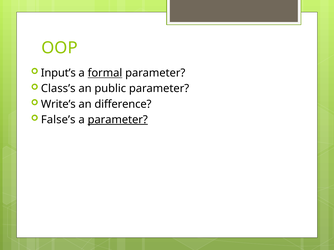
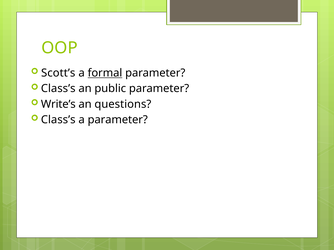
Input’s: Input’s -> Scott’s (58, 73)
difference: difference -> questions (123, 104)
False’s: False’s -> Class’s (58, 120)
parameter underline: present -> none (118, 120)
